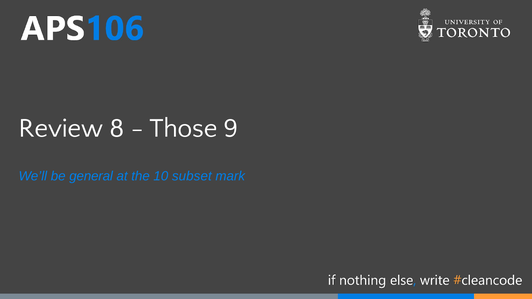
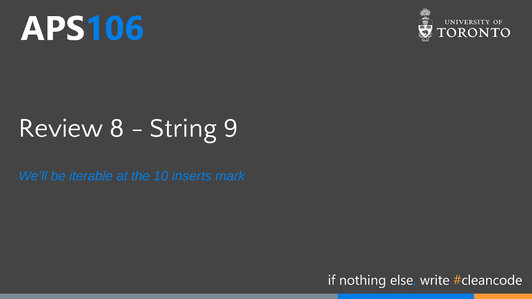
Those: Those -> String (183, 128)
general: general -> iterable (91, 176)
subset: subset -> inserts (192, 176)
